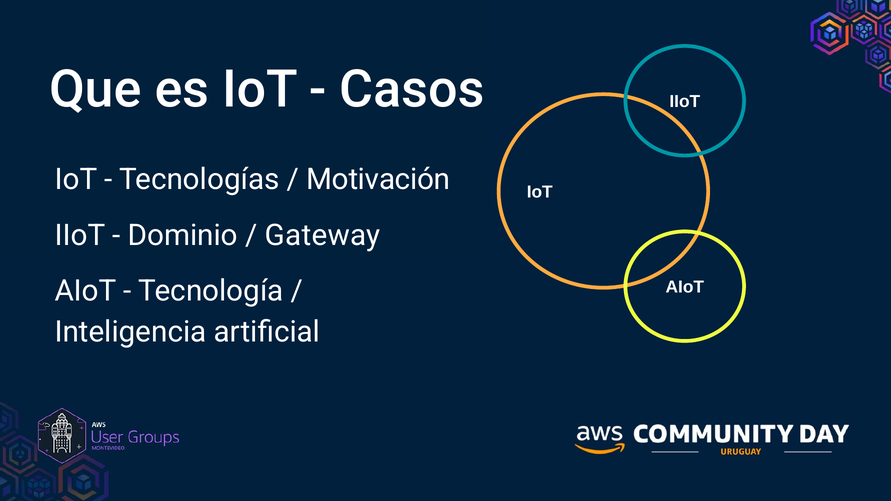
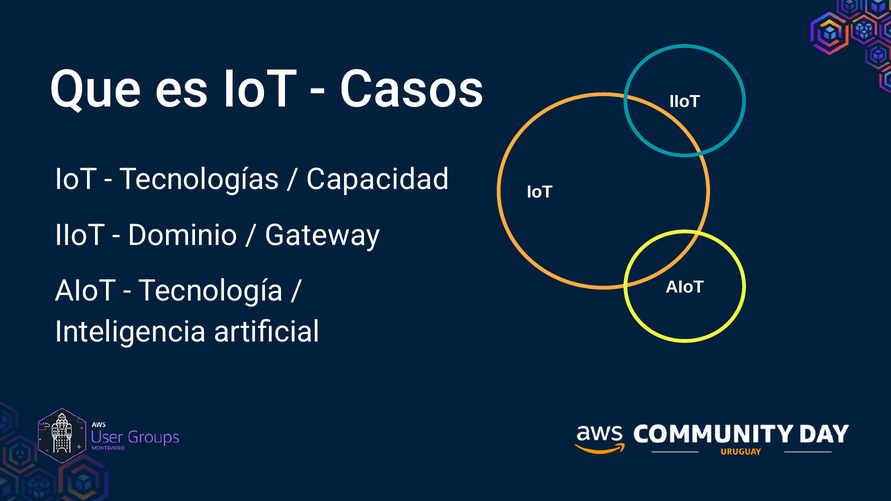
Motivación: Motivación -> Capacidad (378, 180)
